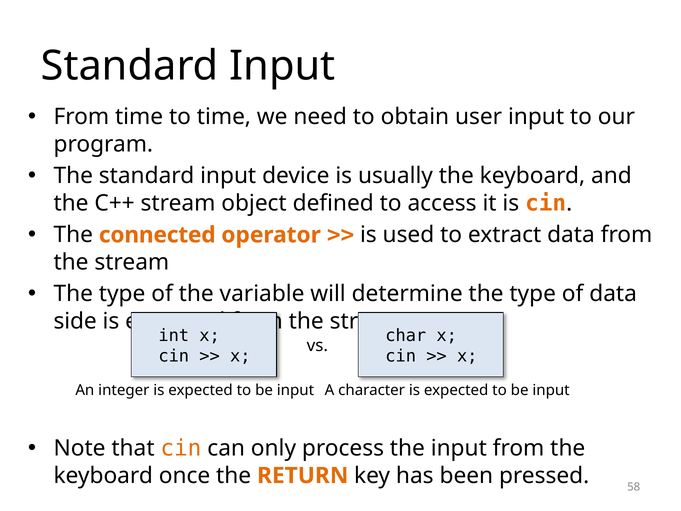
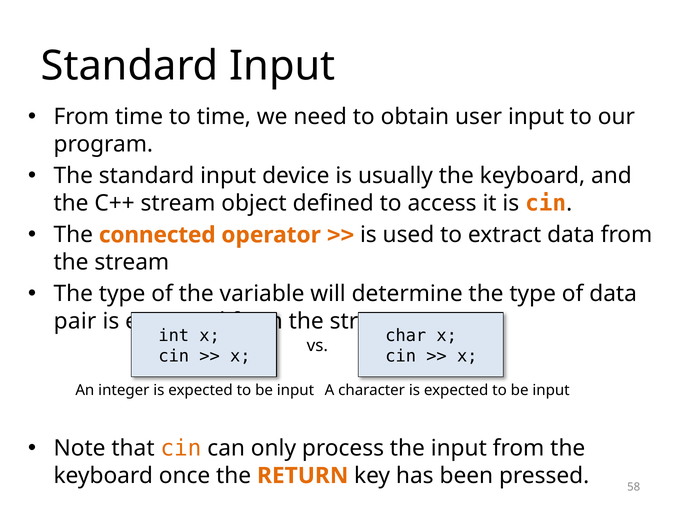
side: side -> pair (75, 321)
